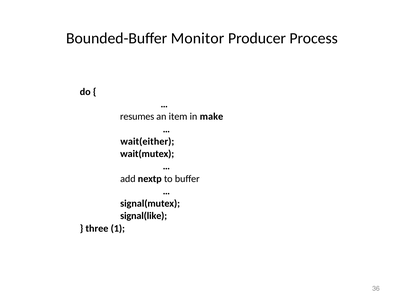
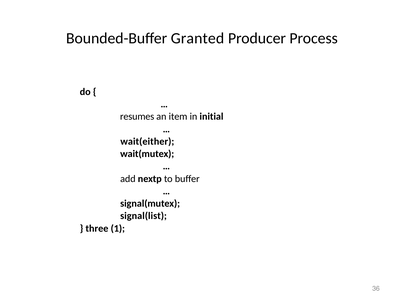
Monitor: Monitor -> Granted (198, 38)
make: make -> initial (212, 117)
signal(like: signal(like -> signal(list (144, 216)
